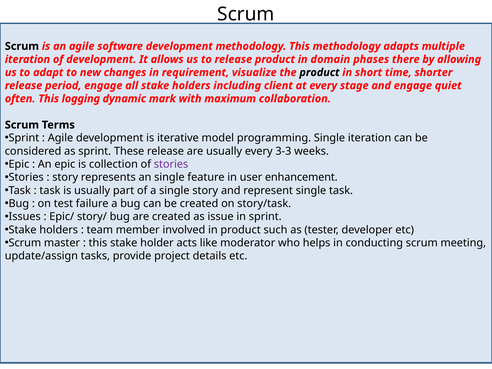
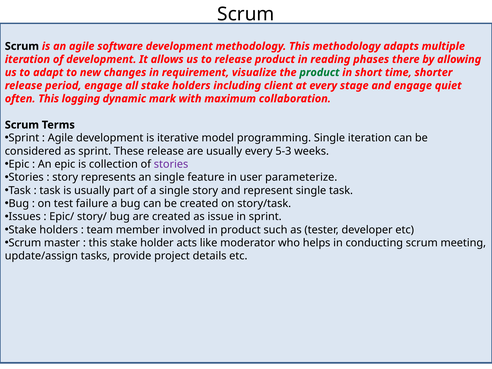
domain: domain -> reading (330, 59)
product colour: black -> green (319, 72)
3-3: 3-3 -> 5-3 (283, 151)
enhancement: enhancement -> parameterize (301, 177)
